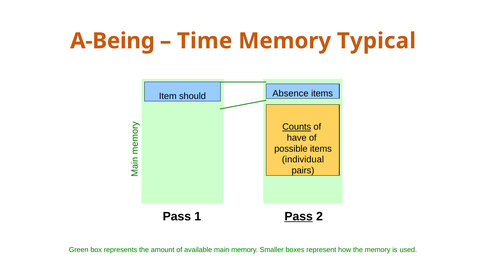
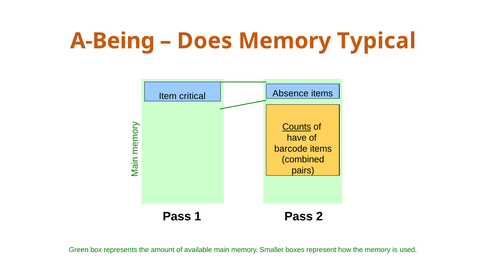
Time: Time -> Does (205, 41)
should: should -> critical (192, 96)
possible: possible -> barcode (291, 149)
individual: individual -> combined (303, 159)
Pass underline: present -> none (299, 216)
